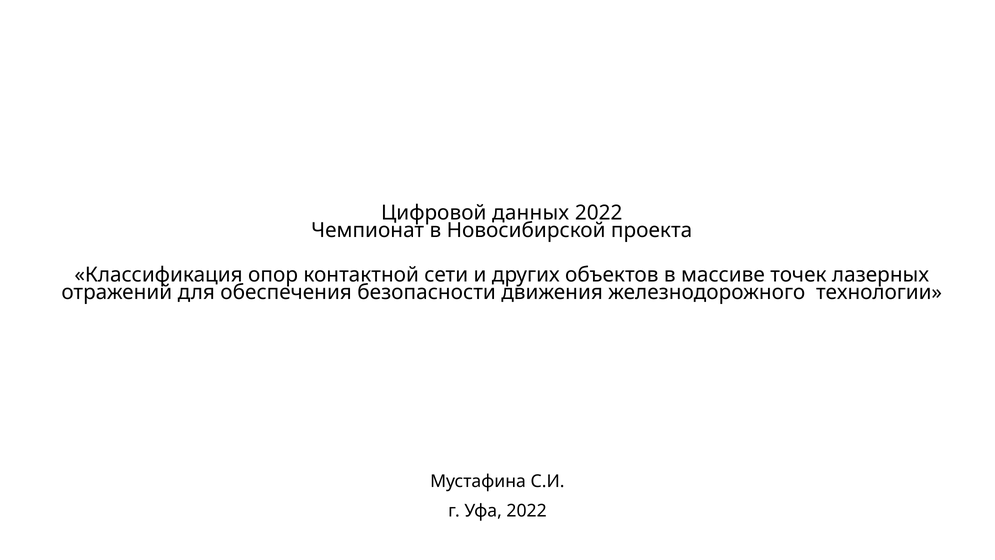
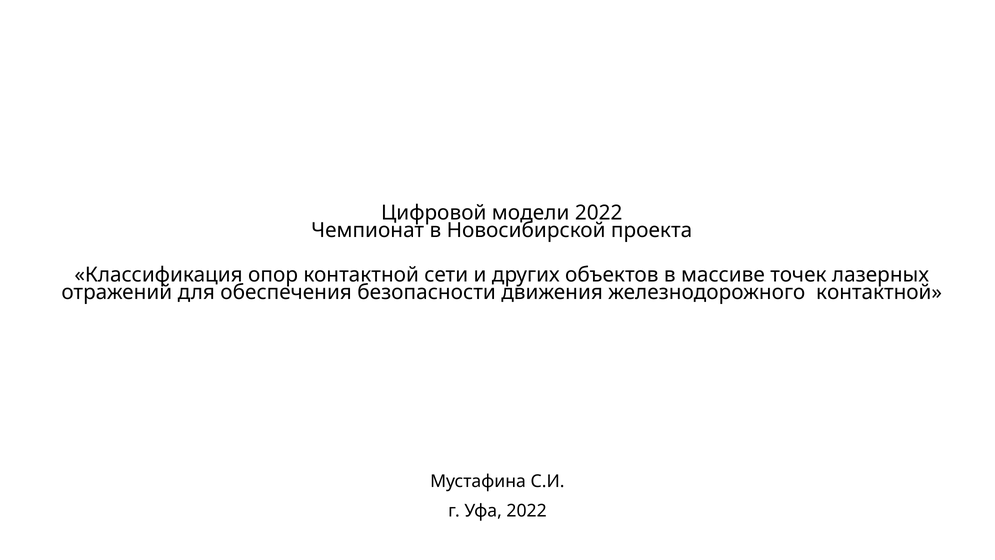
данных: данных -> модели (531, 213)
железнодорожного технологии: технологии -> контактной (879, 292)
